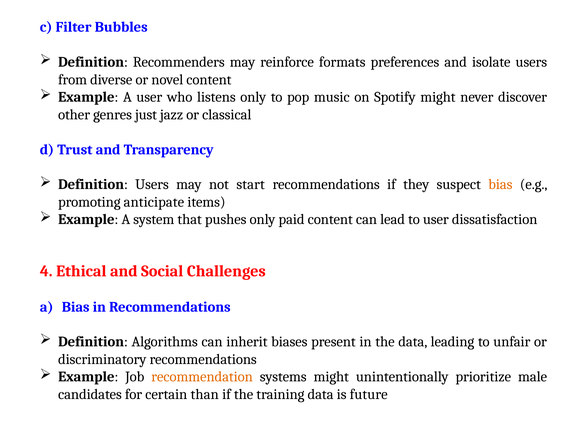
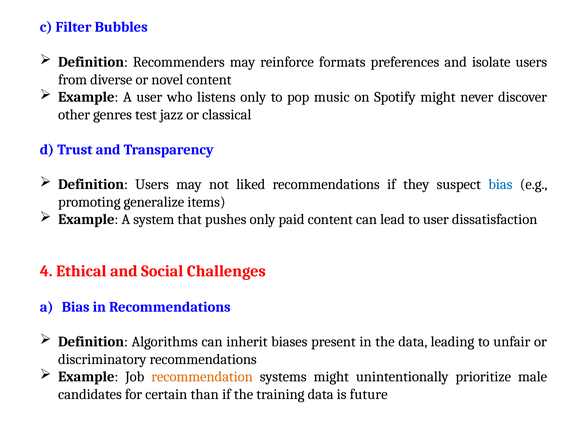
just: just -> test (146, 114)
start: start -> liked (251, 184)
bias colour: orange -> blue (500, 184)
anticipate: anticipate -> generalize (154, 202)
